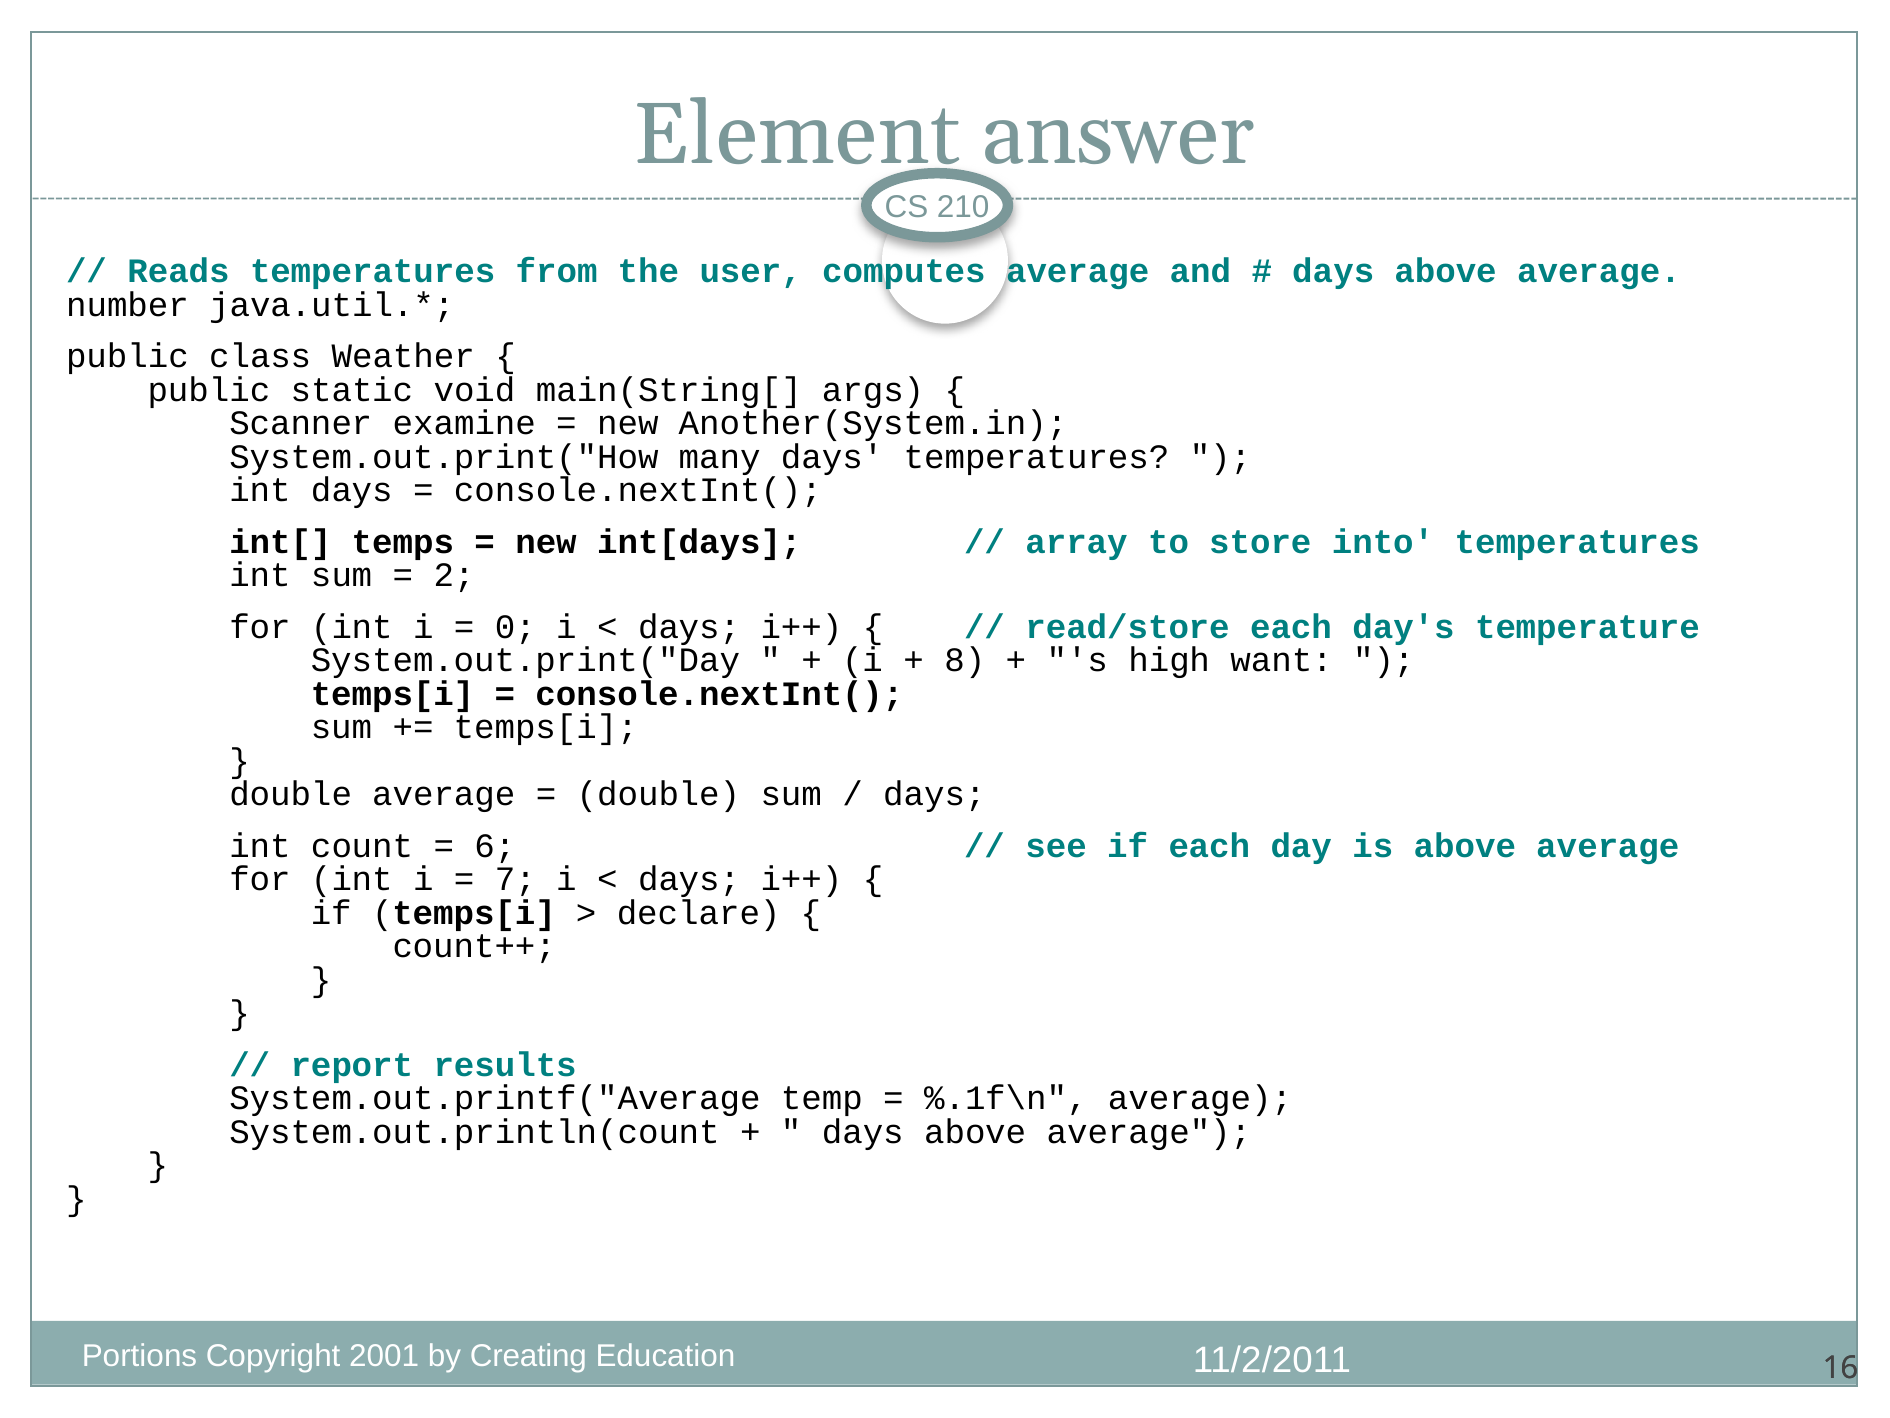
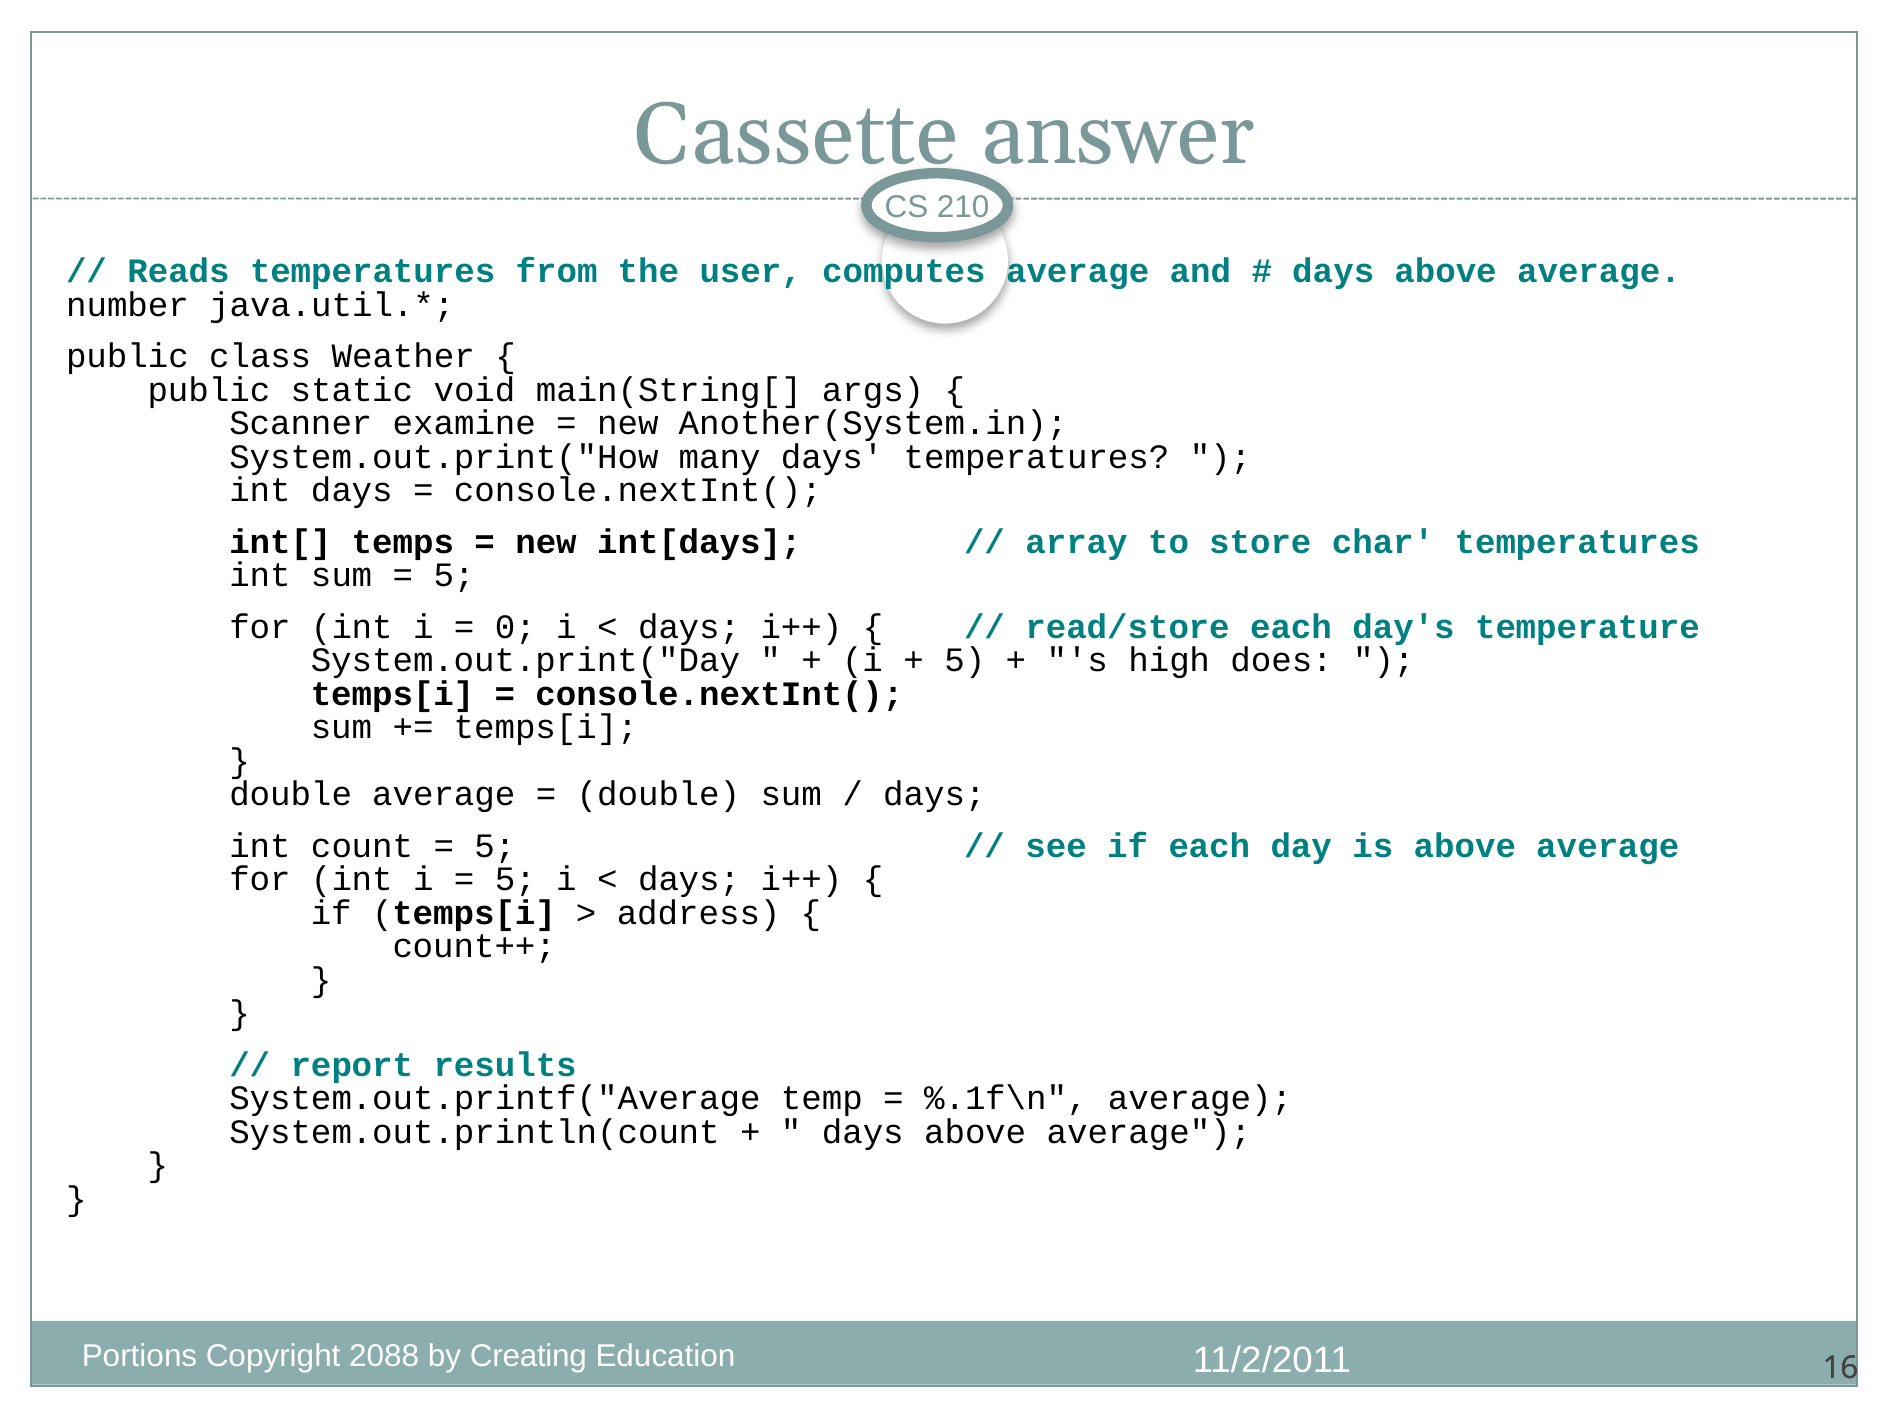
Element: Element -> Cassette (797, 135)
into: into -> char (1383, 542)
2: 2 -> 5 (454, 575)
8: 8 -> 5 (965, 660)
want: want -> does (1282, 660)
6: 6 -> 5 (495, 846)
7: 7 -> 5 (515, 879)
declare: declare -> address (699, 913)
2001: 2001 -> 2088 (384, 1355)
